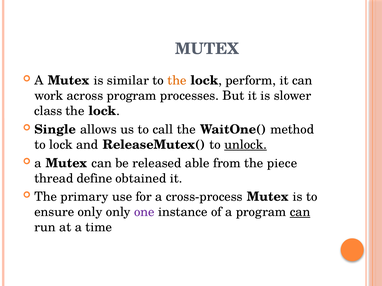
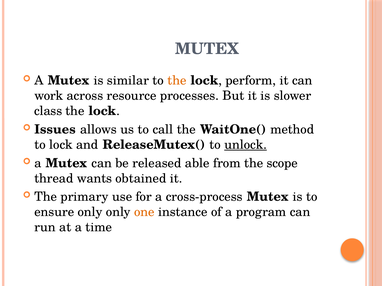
across program: program -> resource (132, 96)
Single: Single -> Issues (55, 130)
piece: piece -> scope (282, 163)
define: define -> wants (94, 179)
one colour: purple -> orange (144, 212)
can underline: present -> none (300, 212)
